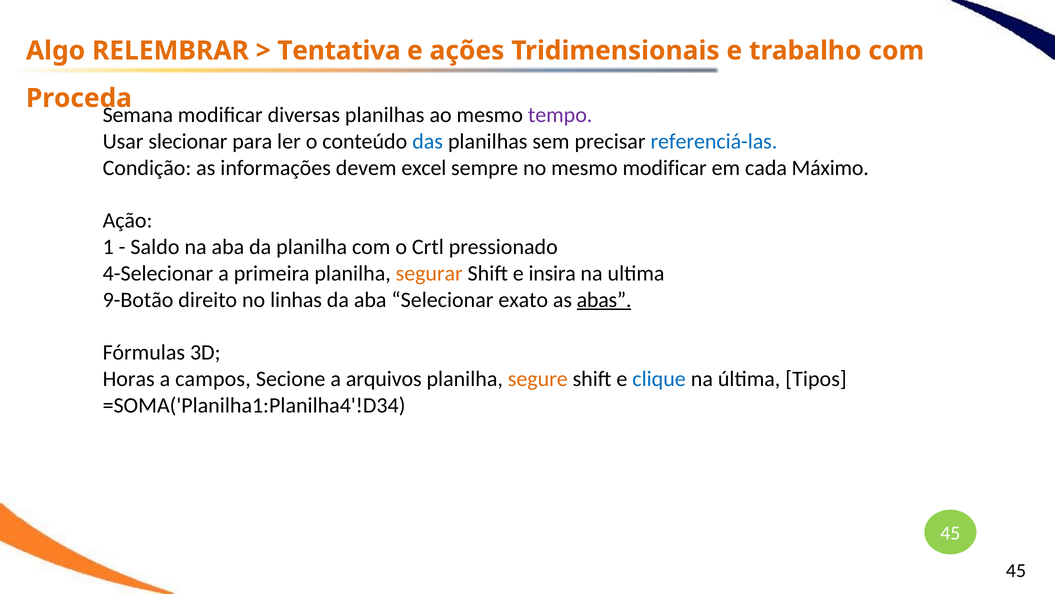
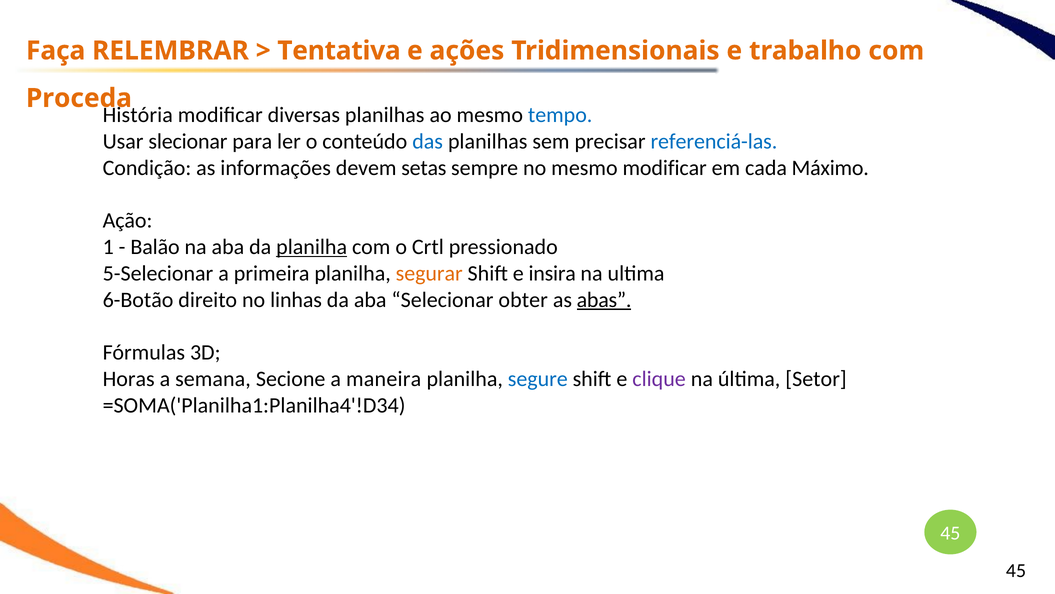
Algo: Algo -> Faça (56, 51)
Semana: Semana -> História (138, 115)
tempo colour: purple -> blue (560, 115)
excel: excel -> setas (424, 168)
Saldo: Saldo -> Balão (155, 247)
planilha underline: none -> present (312, 247)
4-Selecionar: 4-Selecionar -> 5-Selecionar (158, 273)
9-Botão: 9-Botão -> 6-Botão (138, 300)
exato: exato -> obter (523, 300)
campos: campos -> semana (213, 379)
arquivos: arquivos -> maneira (384, 379)
segure colour: orange -> blue (538, 379)
clique colour: blue -> purple (659, 379)
Tipos: Tipos -> Setor (816, 379)
